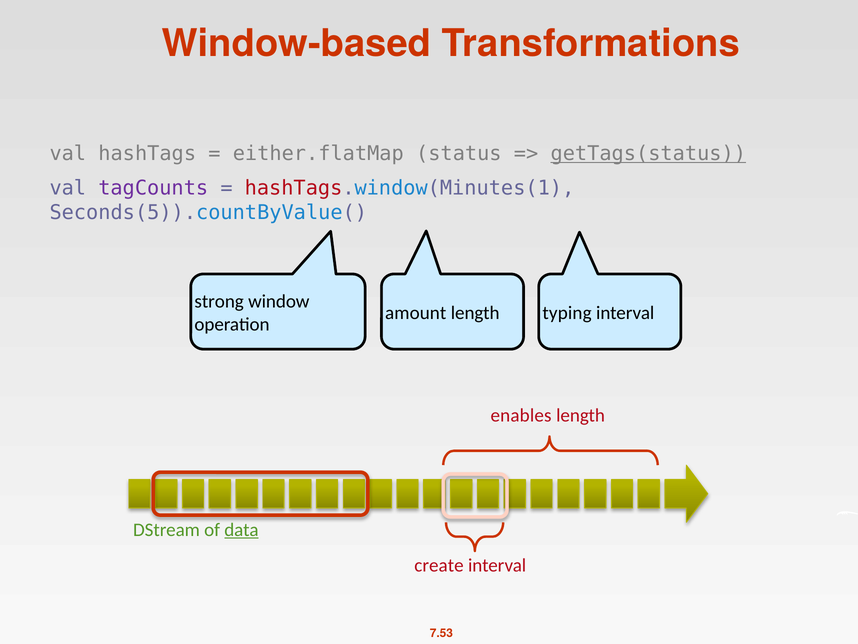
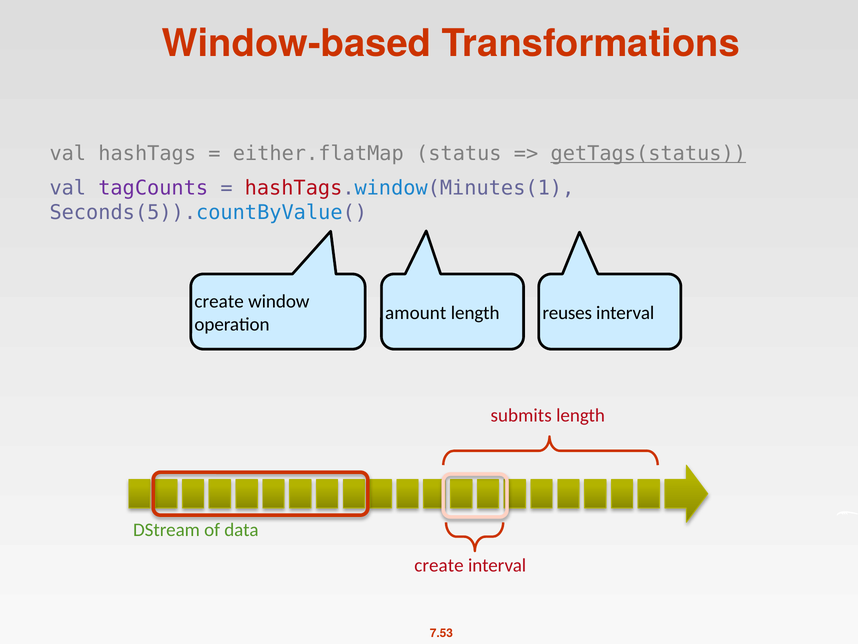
strong: strong -> create (219, 301)
typing: typing -> reuses (567, 313)
enables: enables -> submits (521, 415)
data underline: present -> none (241, 529)
